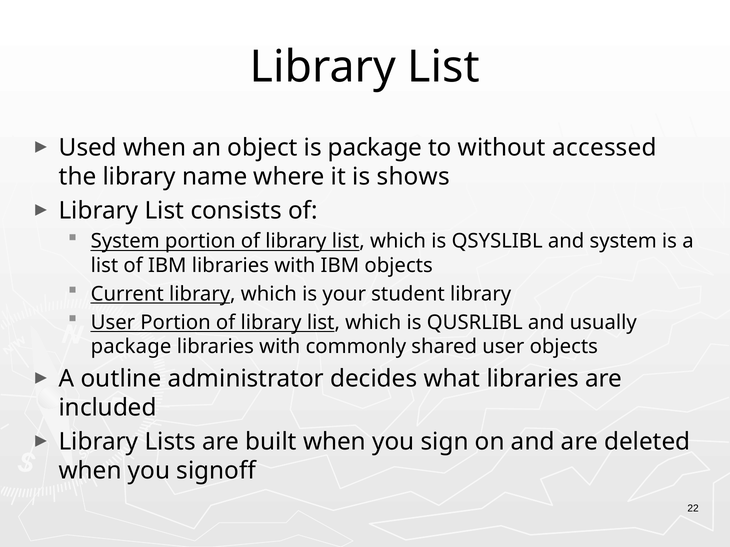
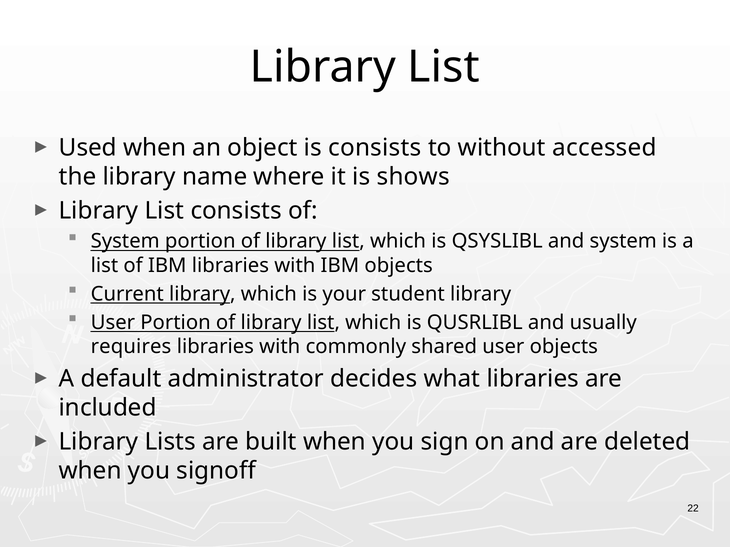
is package: package -> consists (375, 148)
package: package -> requires (131, 347)
outline: outline -> default (121, 379)
